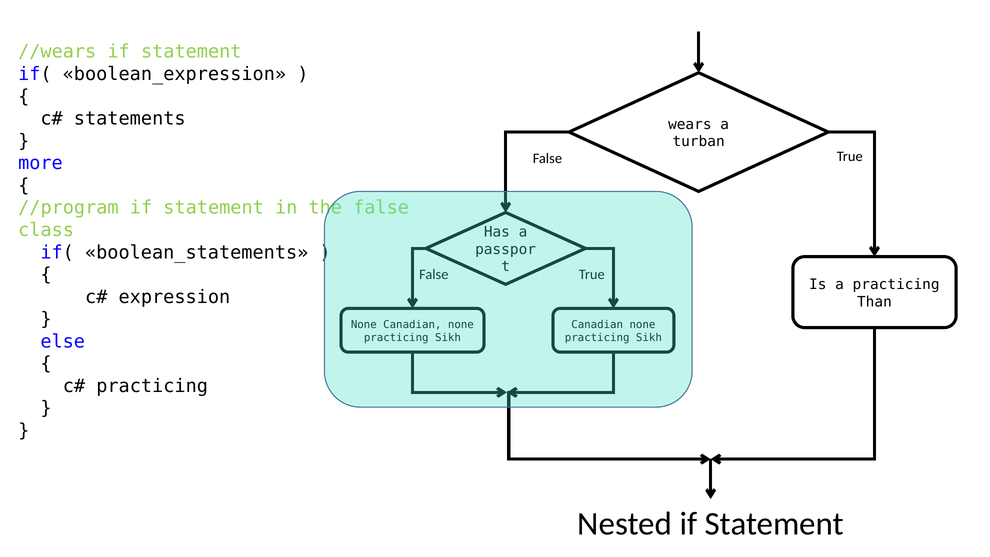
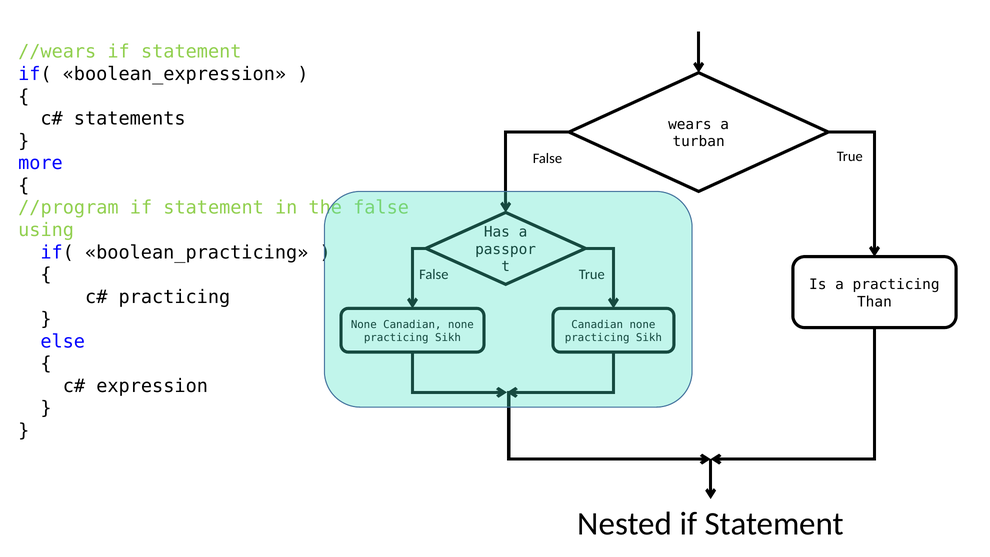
class: class -> using (46, 230)
boolean_statements: boolean_statements -> boolean_practicing (197, 252)
expression: expression -> practicing (174, 297)
practicing: practicing -> expression (152, 386)
